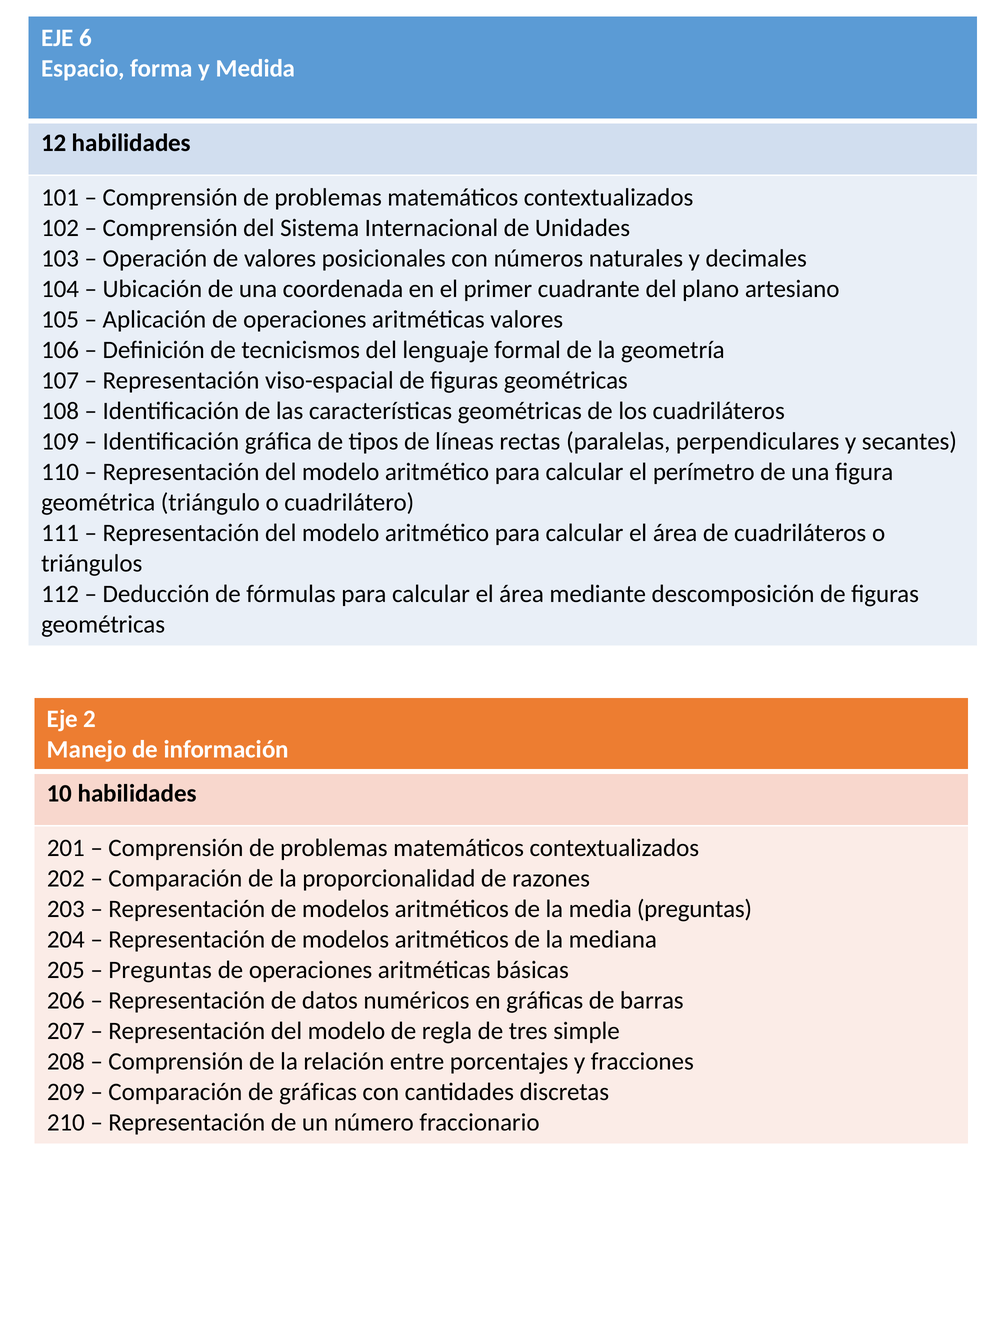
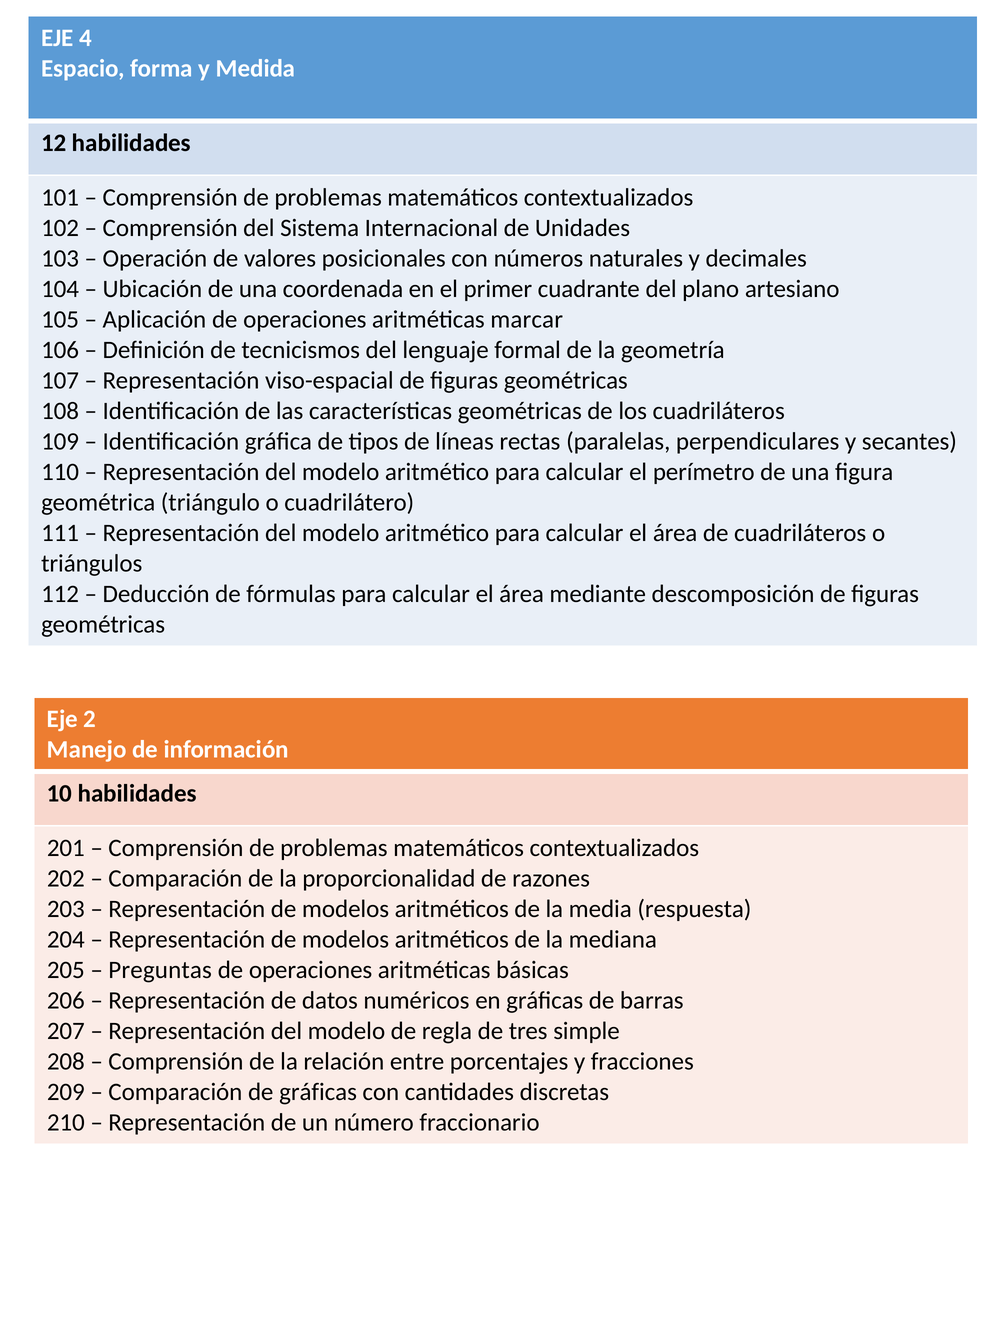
6: 6 -> 4 (86, 38)
aritméticas valores: valores -> marcar (527, 319)
media preguntas: preguntas -> respuesta (694, 909)
